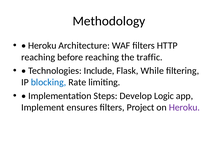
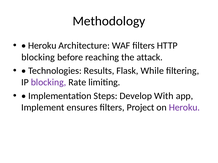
reaching: reaching -> blocking (38, 57)
traffic: traffic -> attack (150, 57)
Include: Include -> Results (99, 71)
blocking colour: blue -> purple (49, 83)
Logic: Logic -> With (164, 96)
